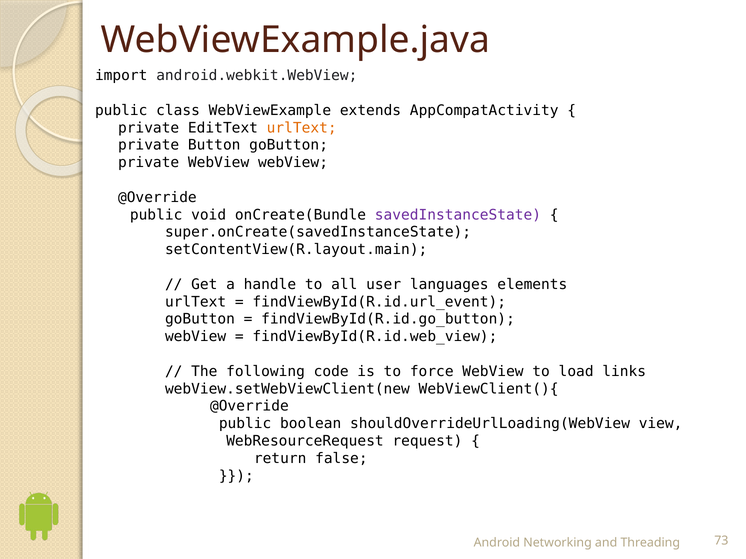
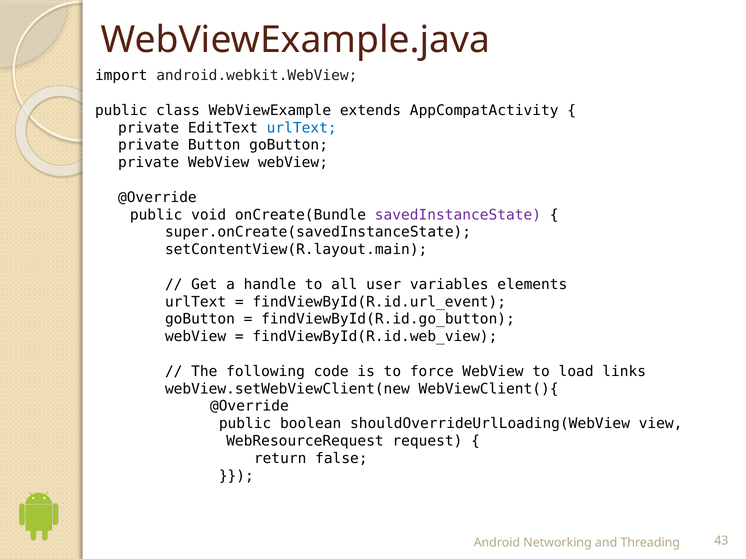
urlText colour: orange -> blue (302, 128)
languages: languages -> variables (449, 285)
73: 73 -> 43 (721, 541)
